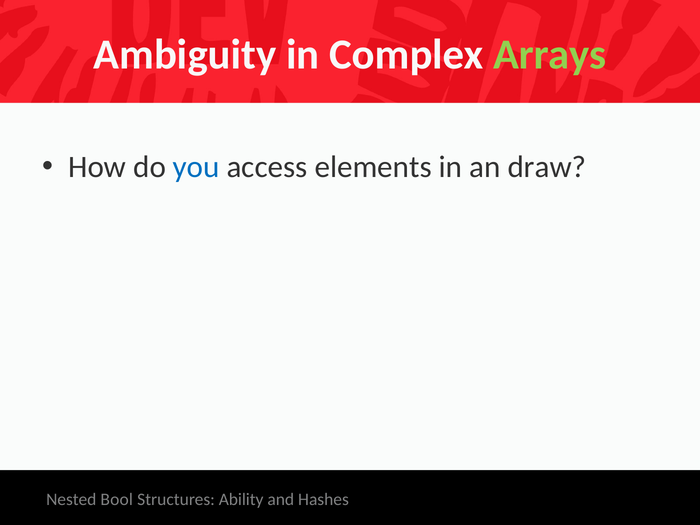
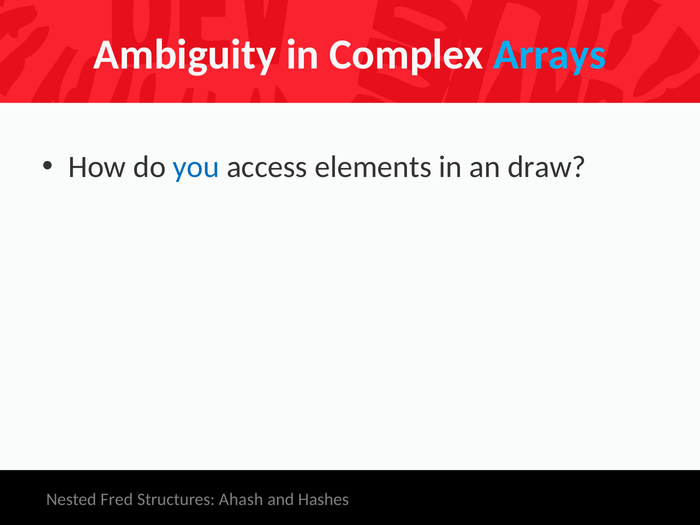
Arrays colour: light green -> light blue (550, 55)
Bool: Bool -> Fred (117, 499)
Ability: Ability -> Ahash (241, 499)
